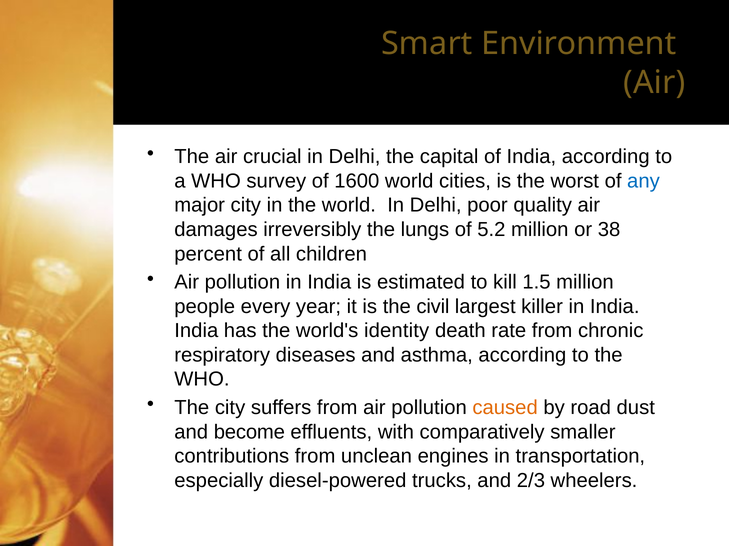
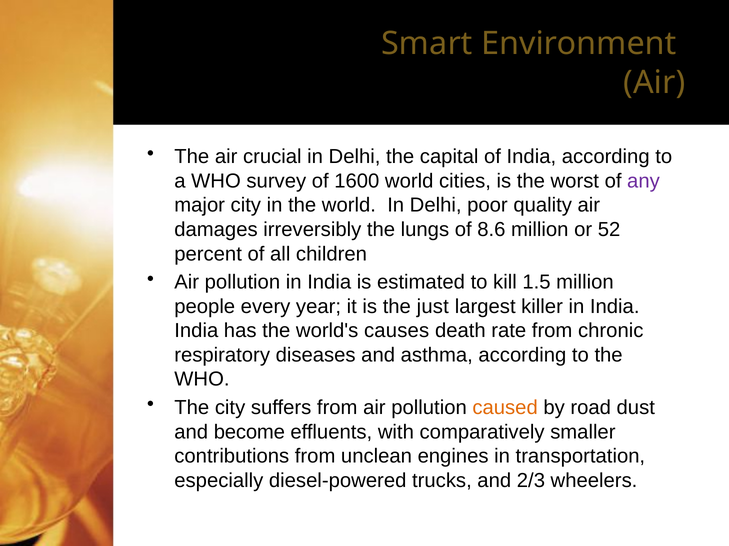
any colour: blue -> purple (643, 181)
5.2: 5.2 -> 8.6 (491, 230)
38: 38 -> 52 (609, 230)
civil: civil -> just (433, 307)
identity: identity -> causes (397, 331)
